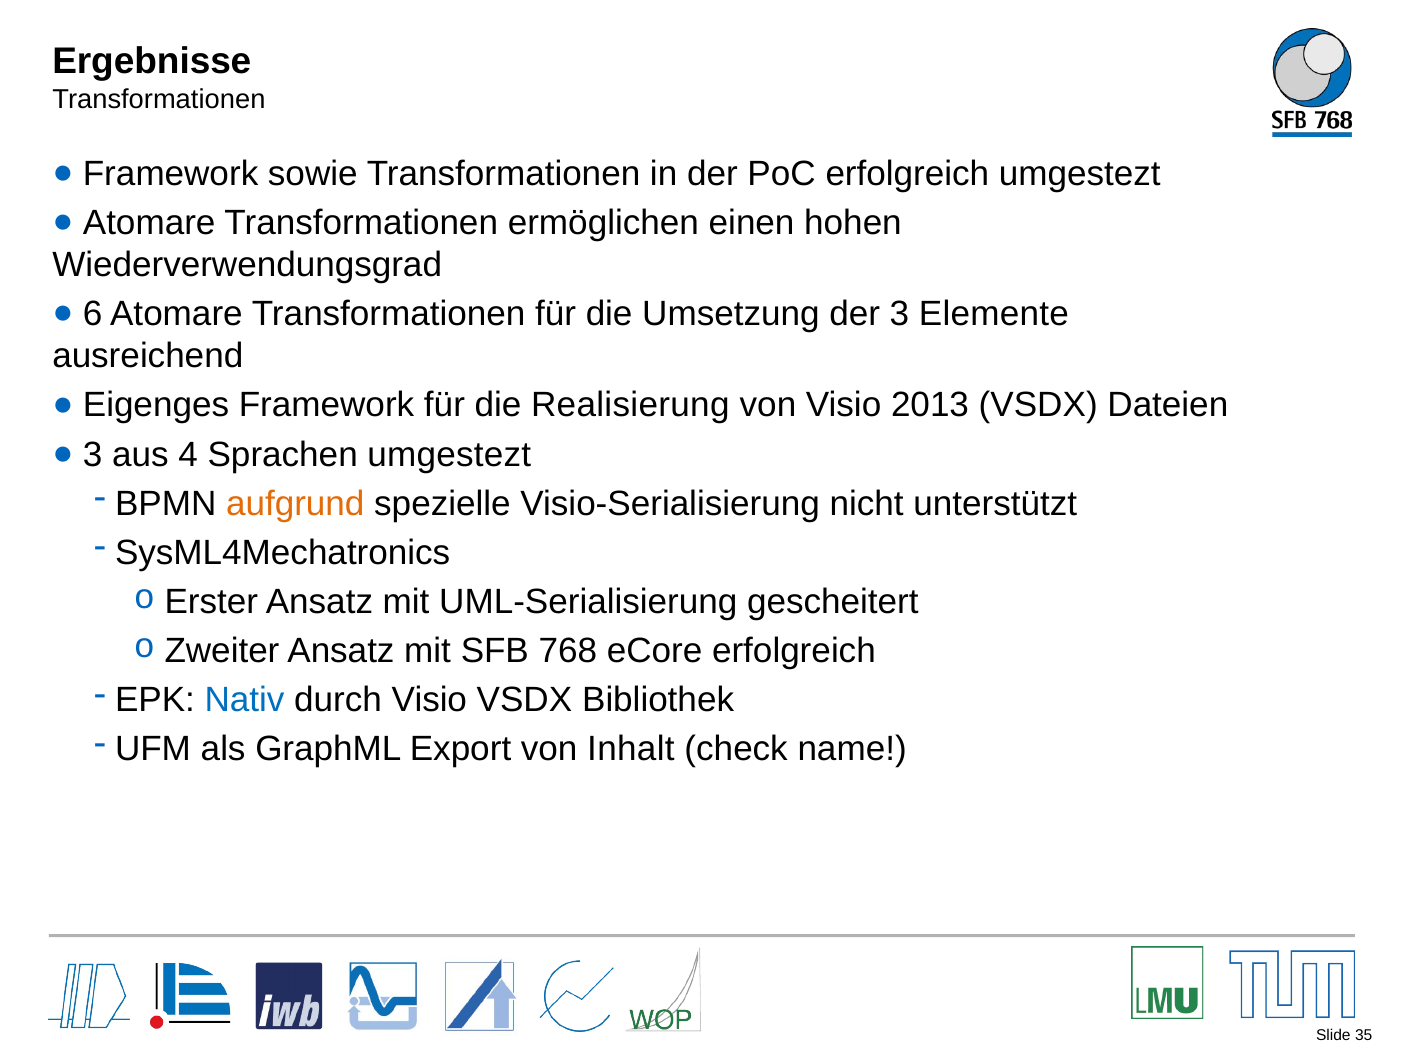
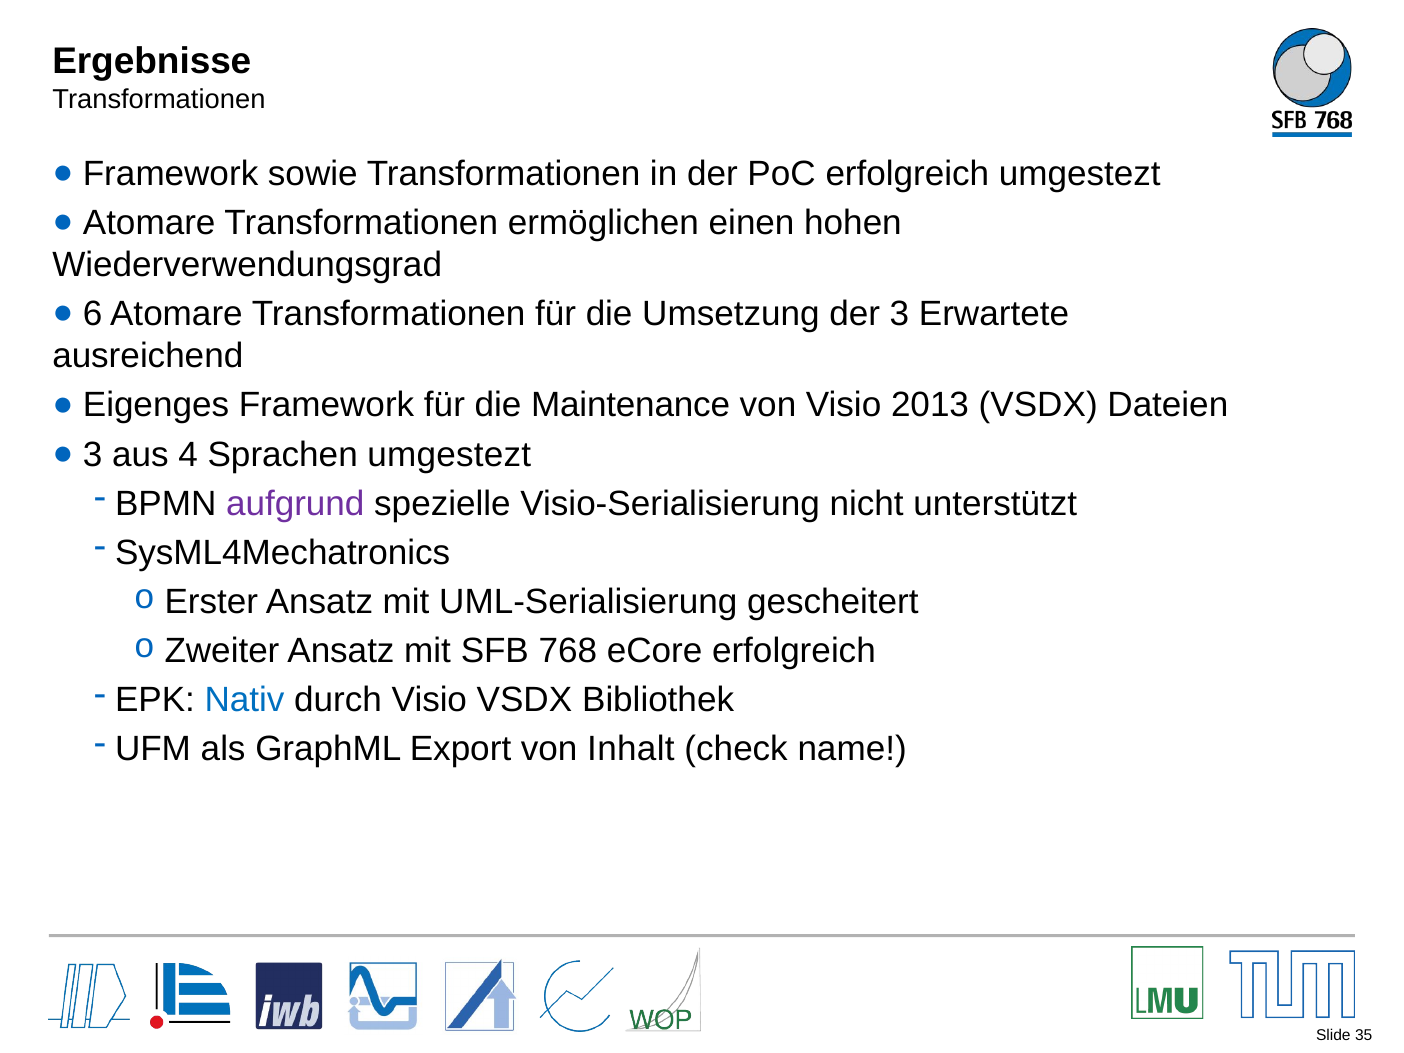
Elemente: Elemente -> Erwartete (994, 314)
Realisierung: Realisierung -> Maintenance (631, 405)
aufgrund colour: orange -> purple (295, 504)
